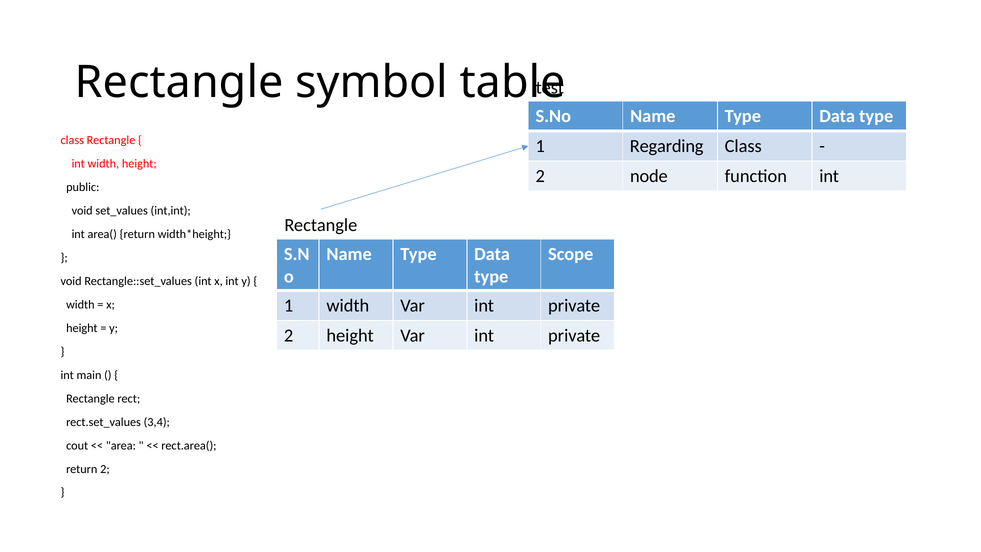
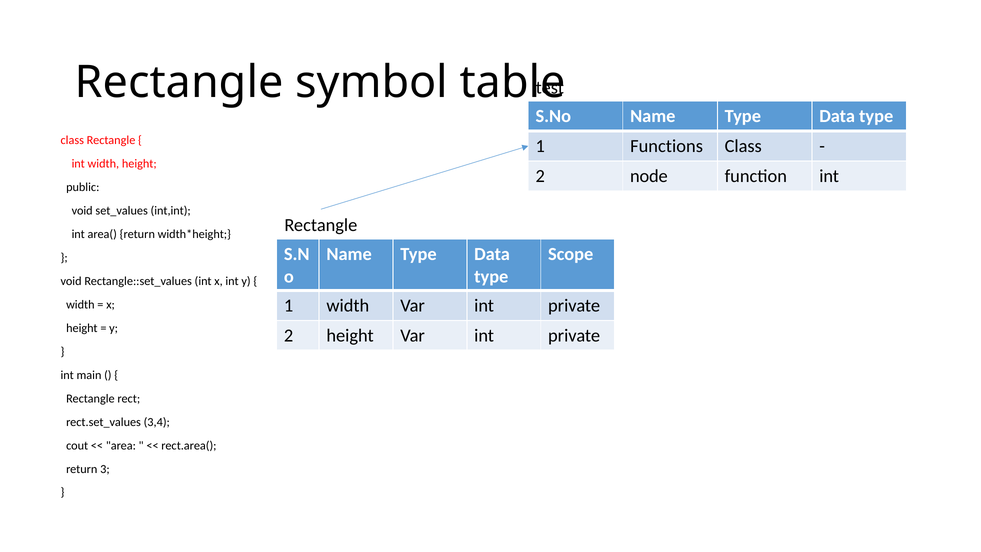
Regarding: Regarding -> Functions (667, 146)
return 2: 2 -> 3 (105, 469)
